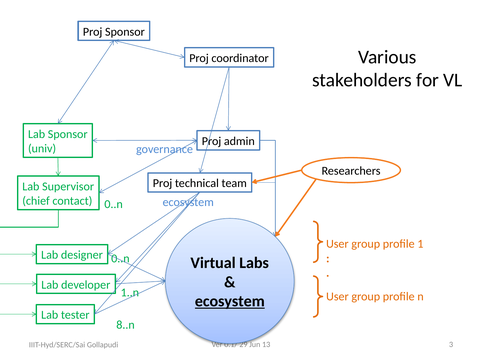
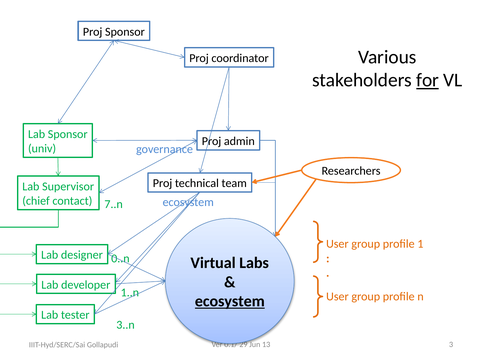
for underline: none -> present (428, 80)
contact 0..n: 0..n -> 7..n (114, 205)
8..n: 8..n -> 3..n (126, 325)
